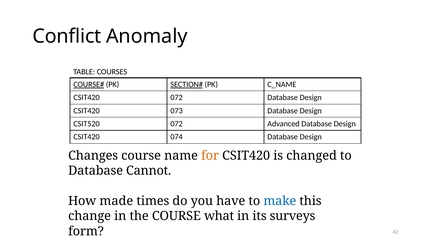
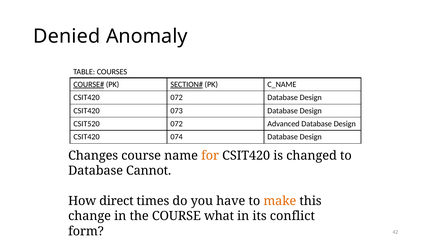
Conflict: Conflict -> Denied (67, 36)
made: made -> direct (116, 201)
make colour: blue -> orange (280, 201)
surveys: surveys -> conflict (292, 216)
